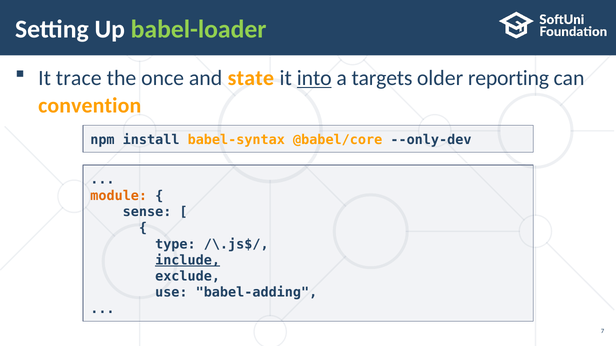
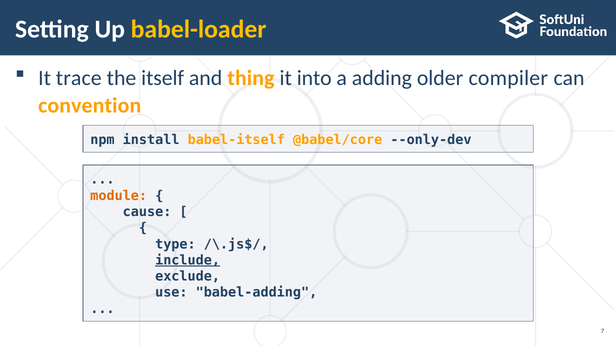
babel-loader colour: light green -> yellow (199, 29)
once: once -> itself (163, 78)
state: state -> thing (251, 78)
into underline: present -> none (314, 78)
targets: targets -> adding (382, 78)
reporting: reporting -> compiler (508, 78)
babel-syntax: babel-syntax -> babel-itself (236, 140)
sense: sense -> cause (147, 212)
